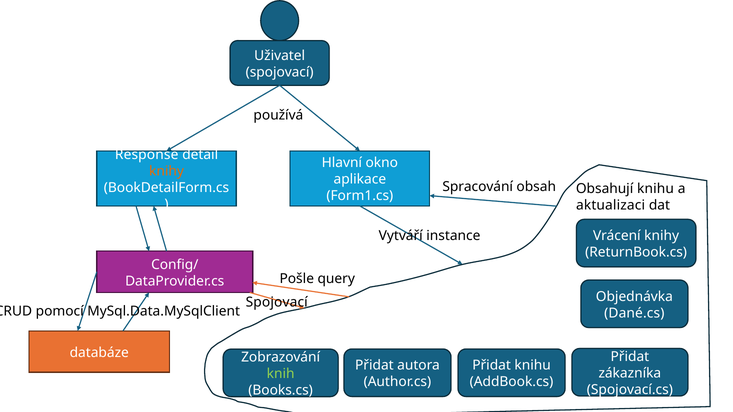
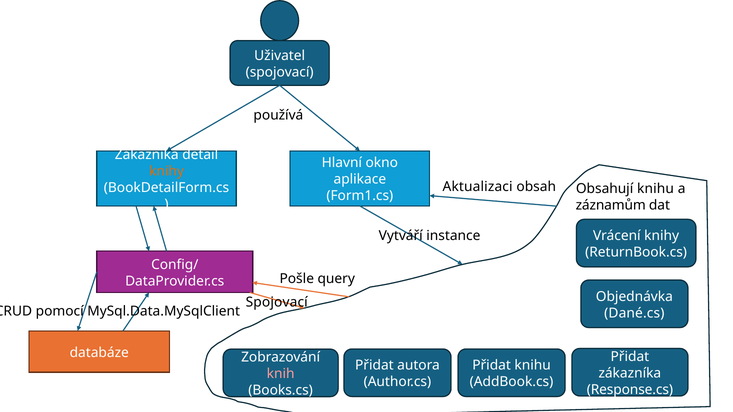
Response: Response -> Zákazníka (147, 155)
Spracování: Spracování -> Aktualizaci (478, 187)
aktualizaci: aktualizaci -> záznamům (611, 205)
knih colour: light green -> pink (281, 374)
Spojovací.cs: Spojovací.cs -> Response.cs (630, 390)
